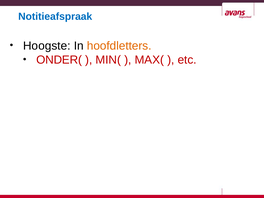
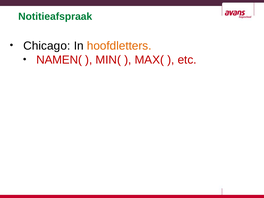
Notitieafspraak colour: blue -> green (55, 17)
Hoogste: Hoogste -> Chicago (47, 46)
ONDER(: ONDER( -> NAMEN( (59, 60)
